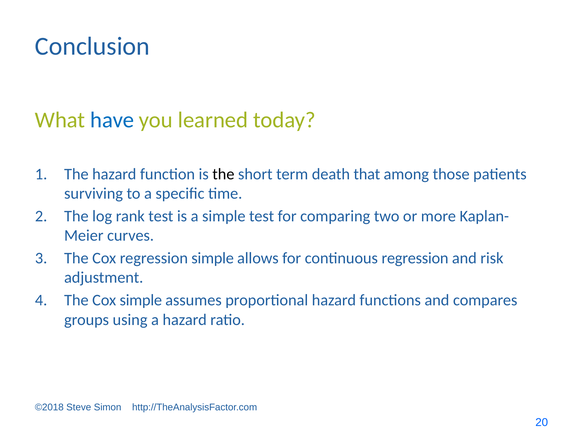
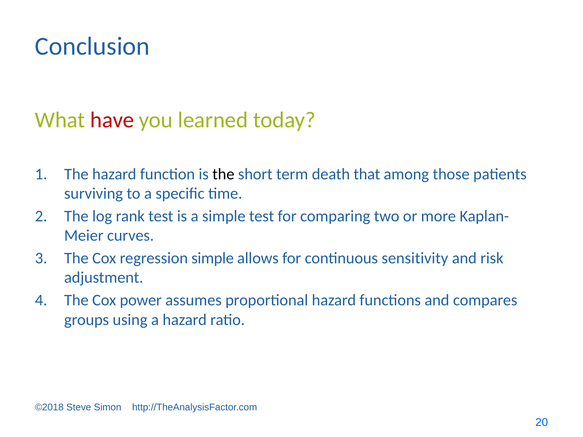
have colour: blue -> red (112, 120)
continuous regression: regression -> sensitivity (415, 258)
Cox simple: simple -> power (141, 300)
